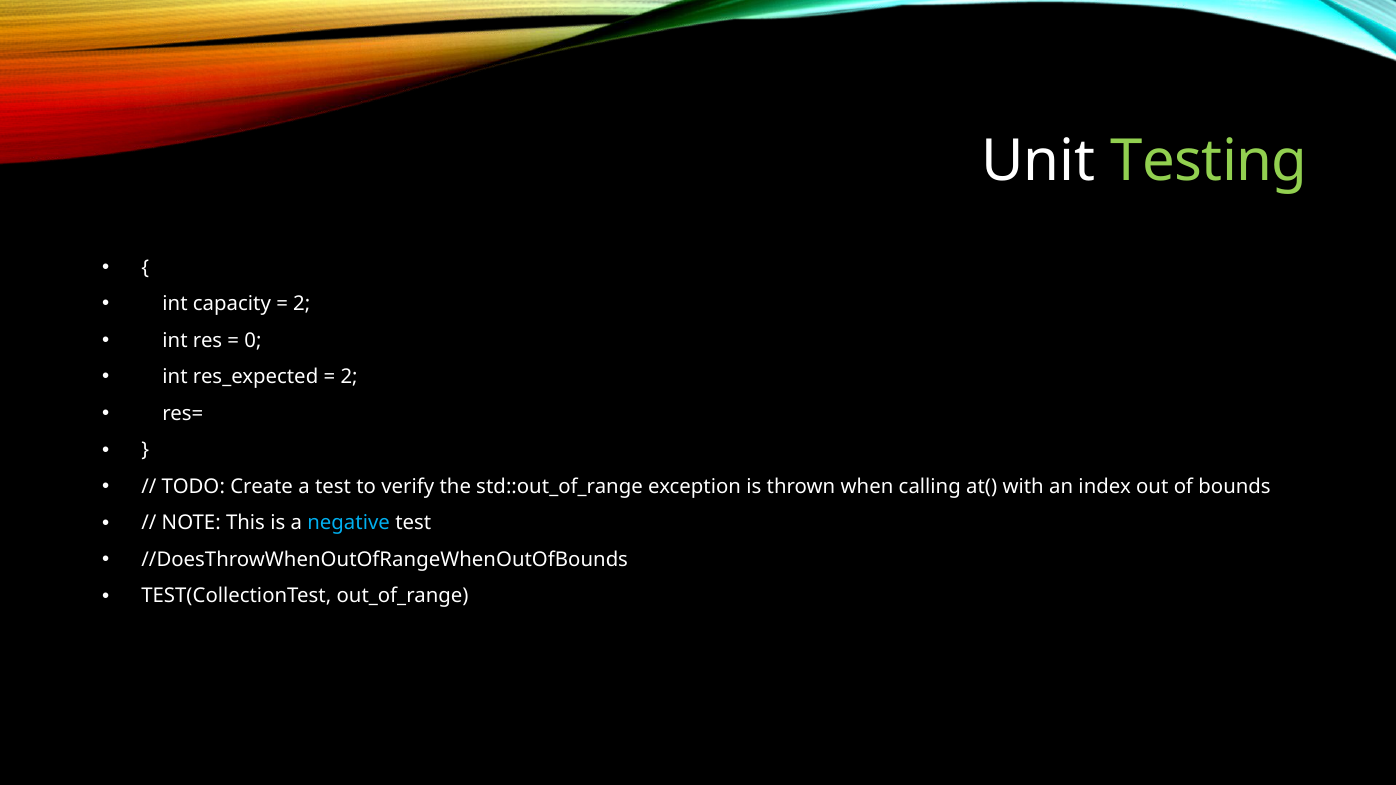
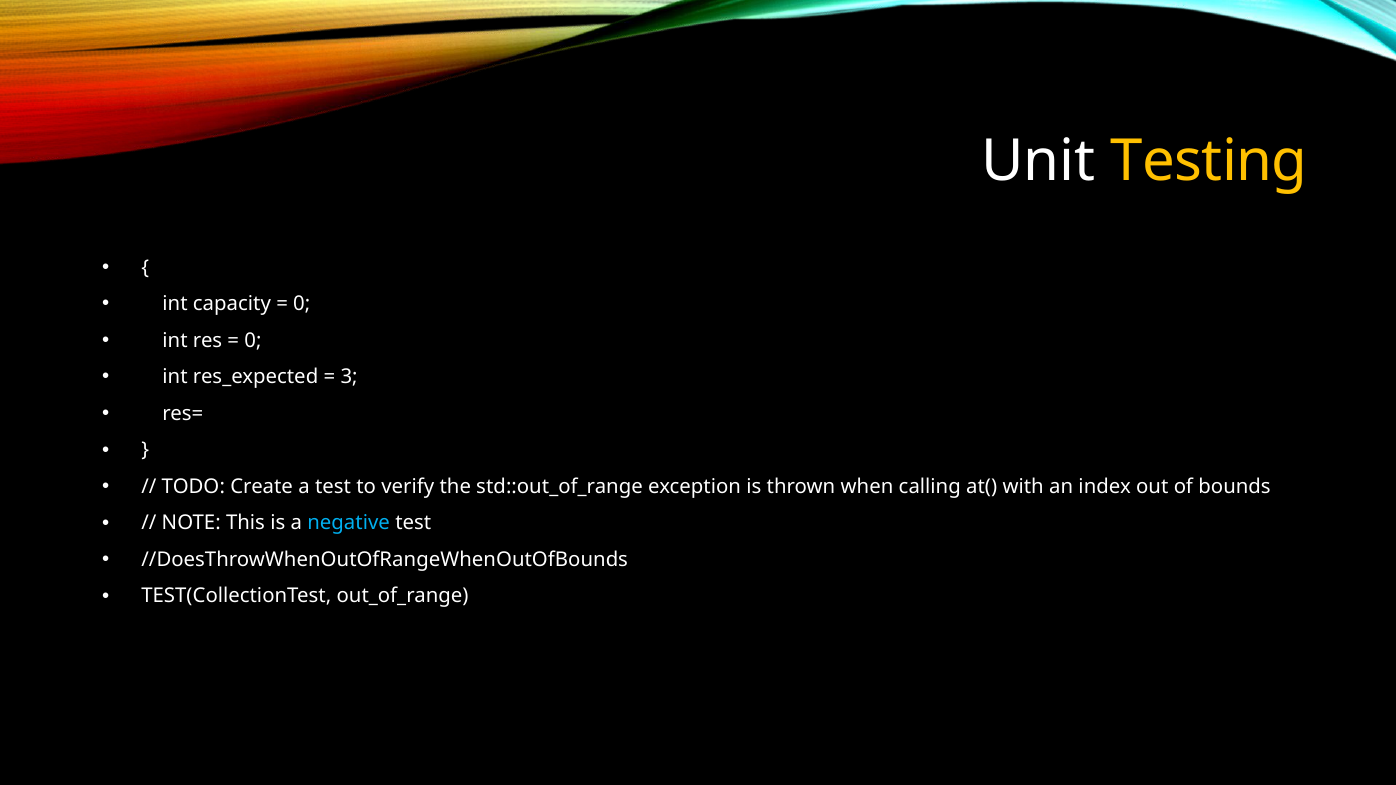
Testing colour: light green -> yellow (1209, 161)
2: 2 -> 0 (302, 304)
2: 2 -> 3 (349, 377)
